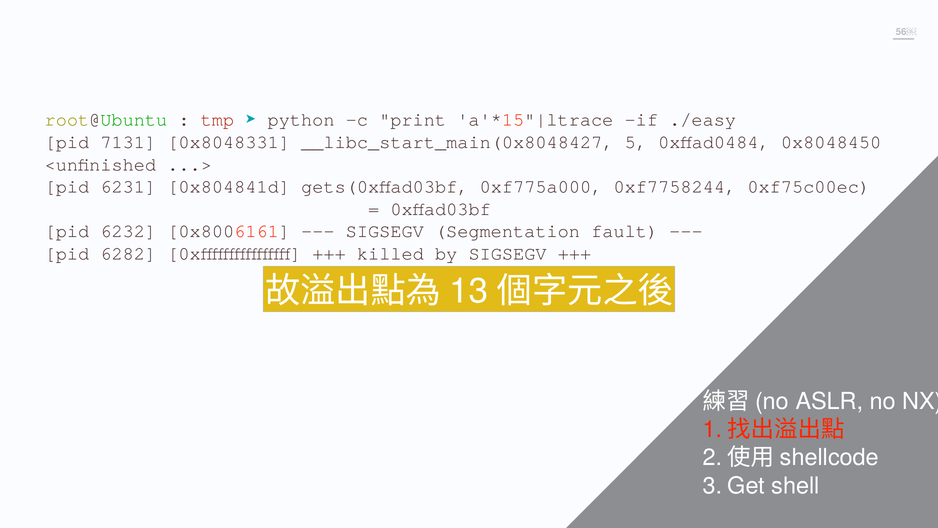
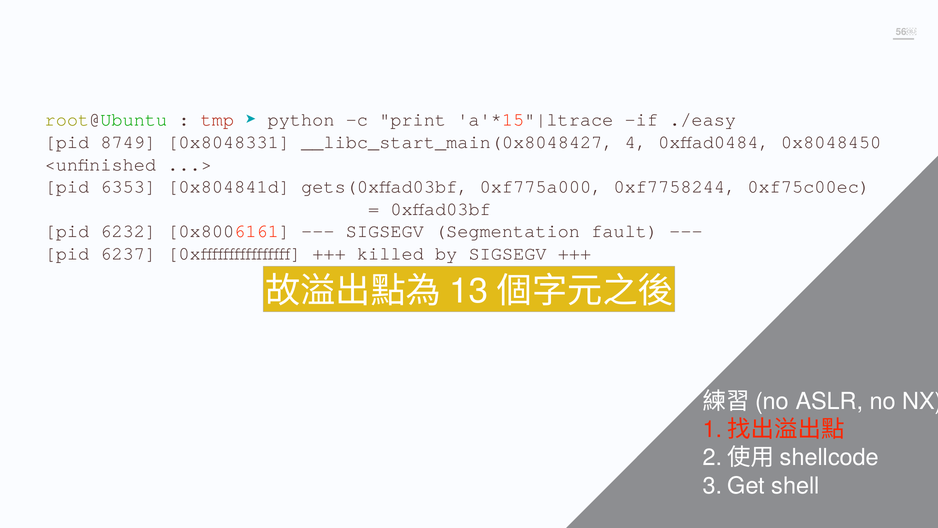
7131: 7131 -> 8749 (128, 142)
5: 5 -> 4 (636, 142)
6231: 6231 -> 6353 (128, 187)
6282: 6282 -> 6237 (128, 254)
